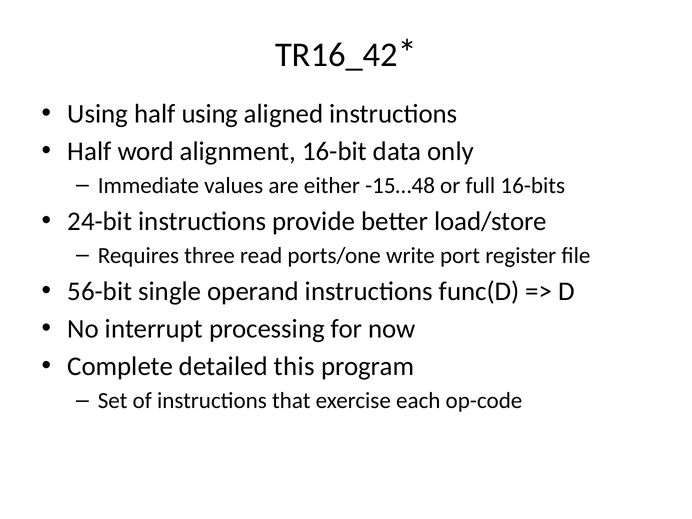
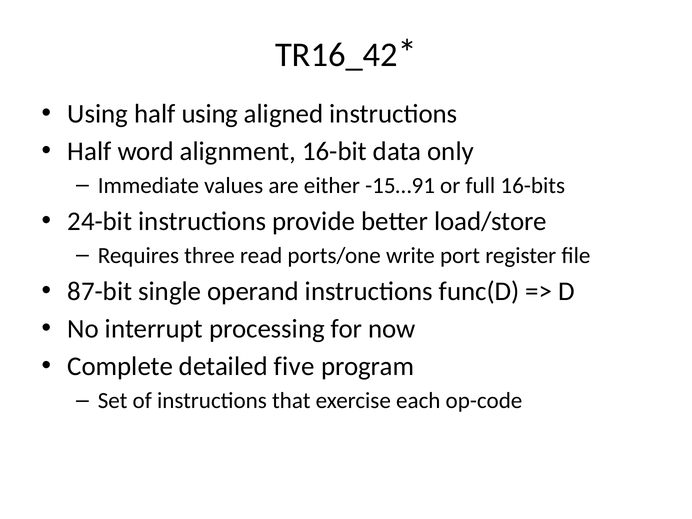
-15…48: -15…48 -> -15…91 (400, 186)
56-bit: 56-bit -> 87-bit (100, 291)
this: this -> five (294, 366)
